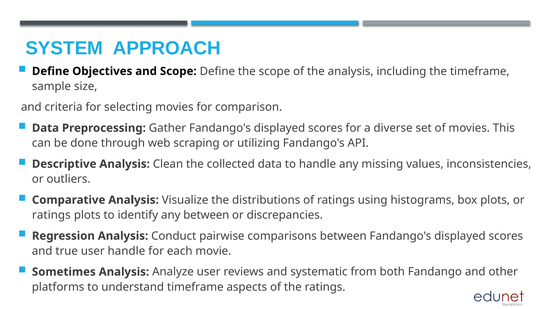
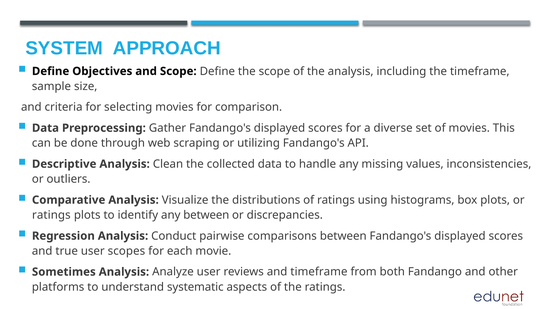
user handle: handle -> scopes (126, 251)
and systematic: systematic -> timeframe (319, 272)
understand timeframe: timeframe -> systematic (195, 287)
